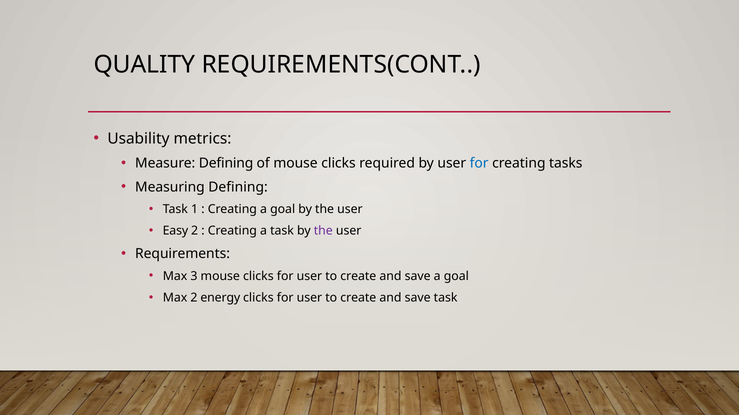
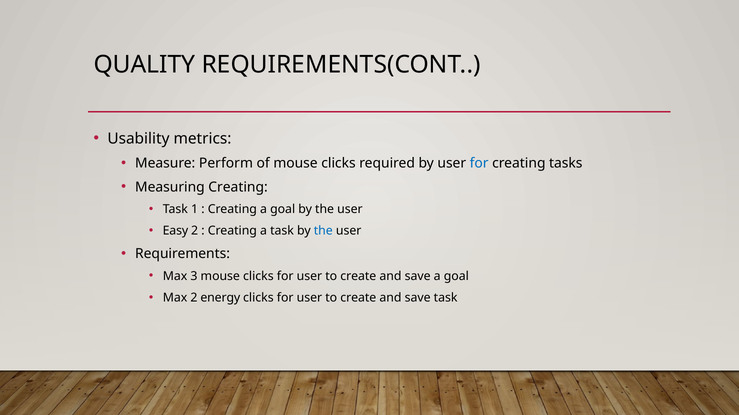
Measure Defining: Defining -> Perform (226, 164)
Measuring Defining: Defining -> Creating (238, 187)
the colour: purple -> blue (323, 231)
